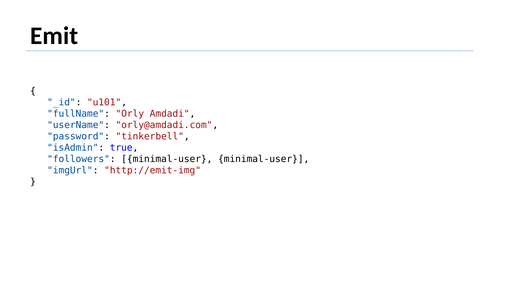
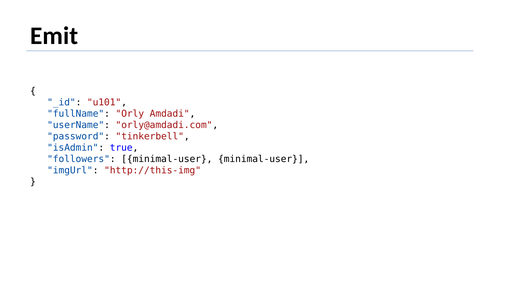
http://emit-img: http://emit-img -> http://this-img (153, 170)
